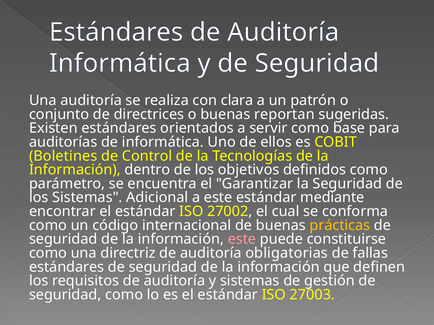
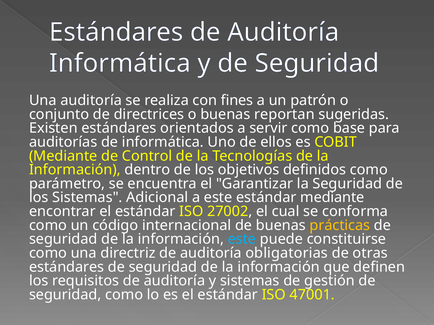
clara: clara -> fines (237, 101)
Boletines: Boletines -> Mediante (63, 156)
este colour: pink -> light blue (242, 240)
fallas: fallas -> otras (370, 253)
27003: 27003 -> 47001 (312, 295)
